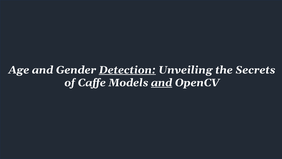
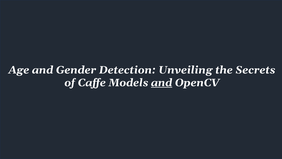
Detection underline: present -> none (127, 70)
